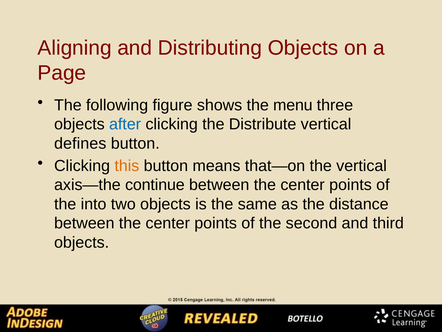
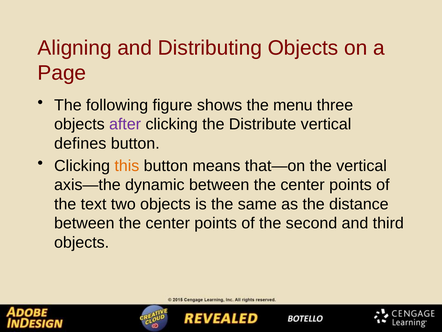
after colour: blue -> purple (125, 124)
continue: continue -> dynamic (155, 185)
into: into -> text (94, 204)
